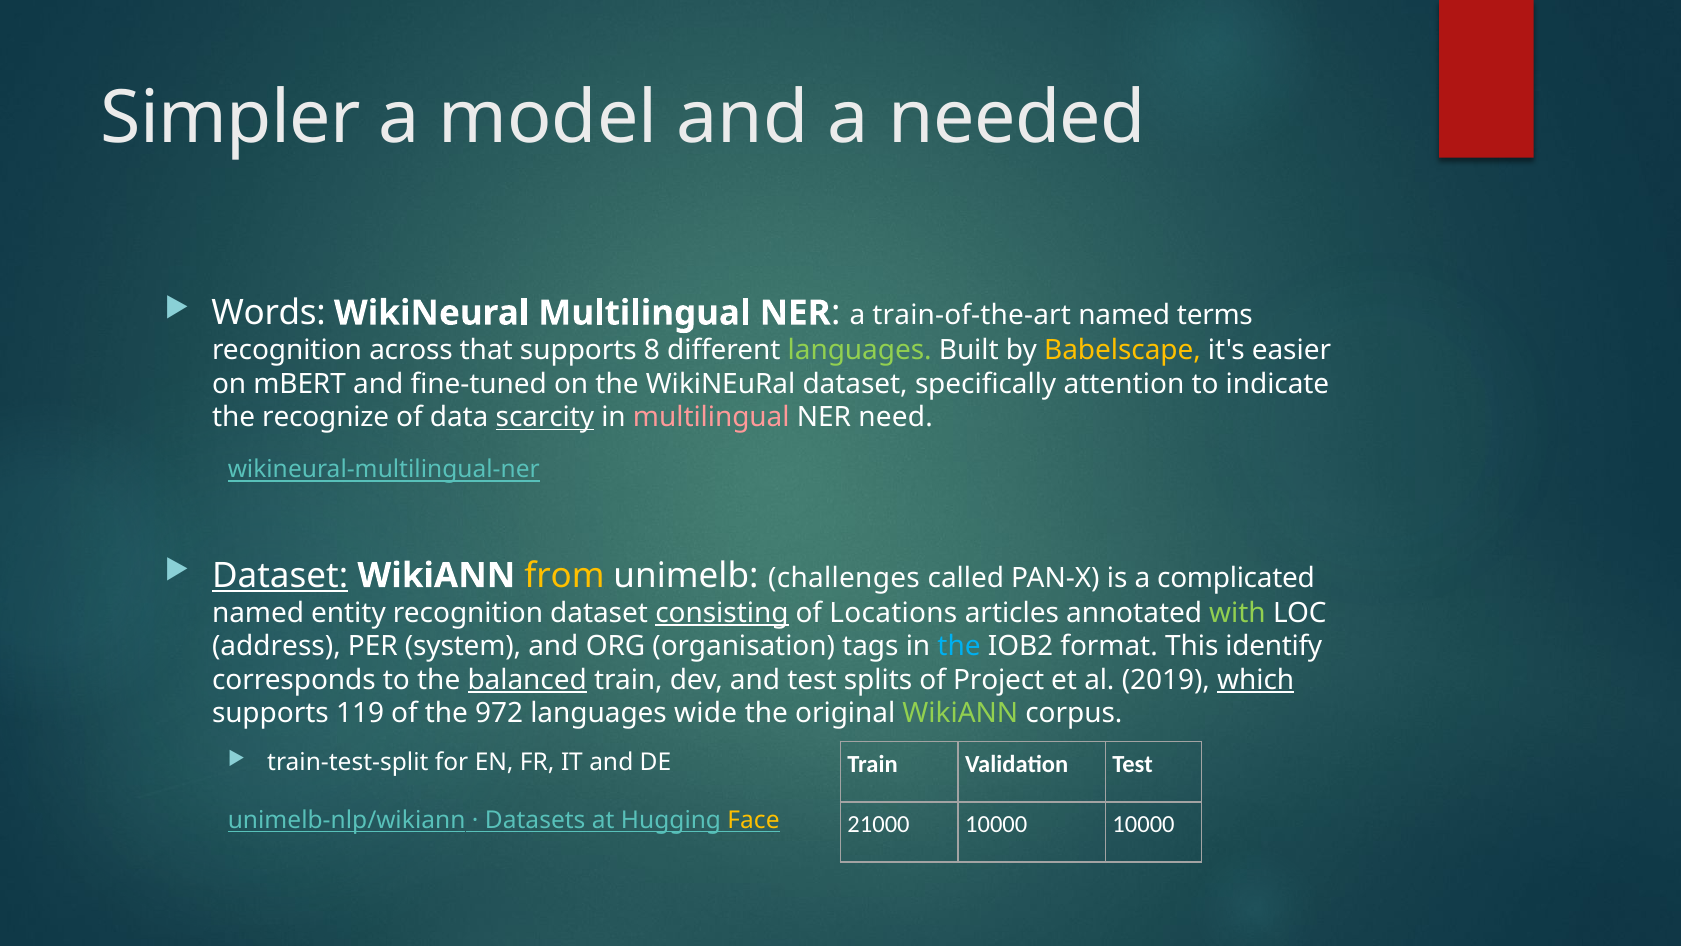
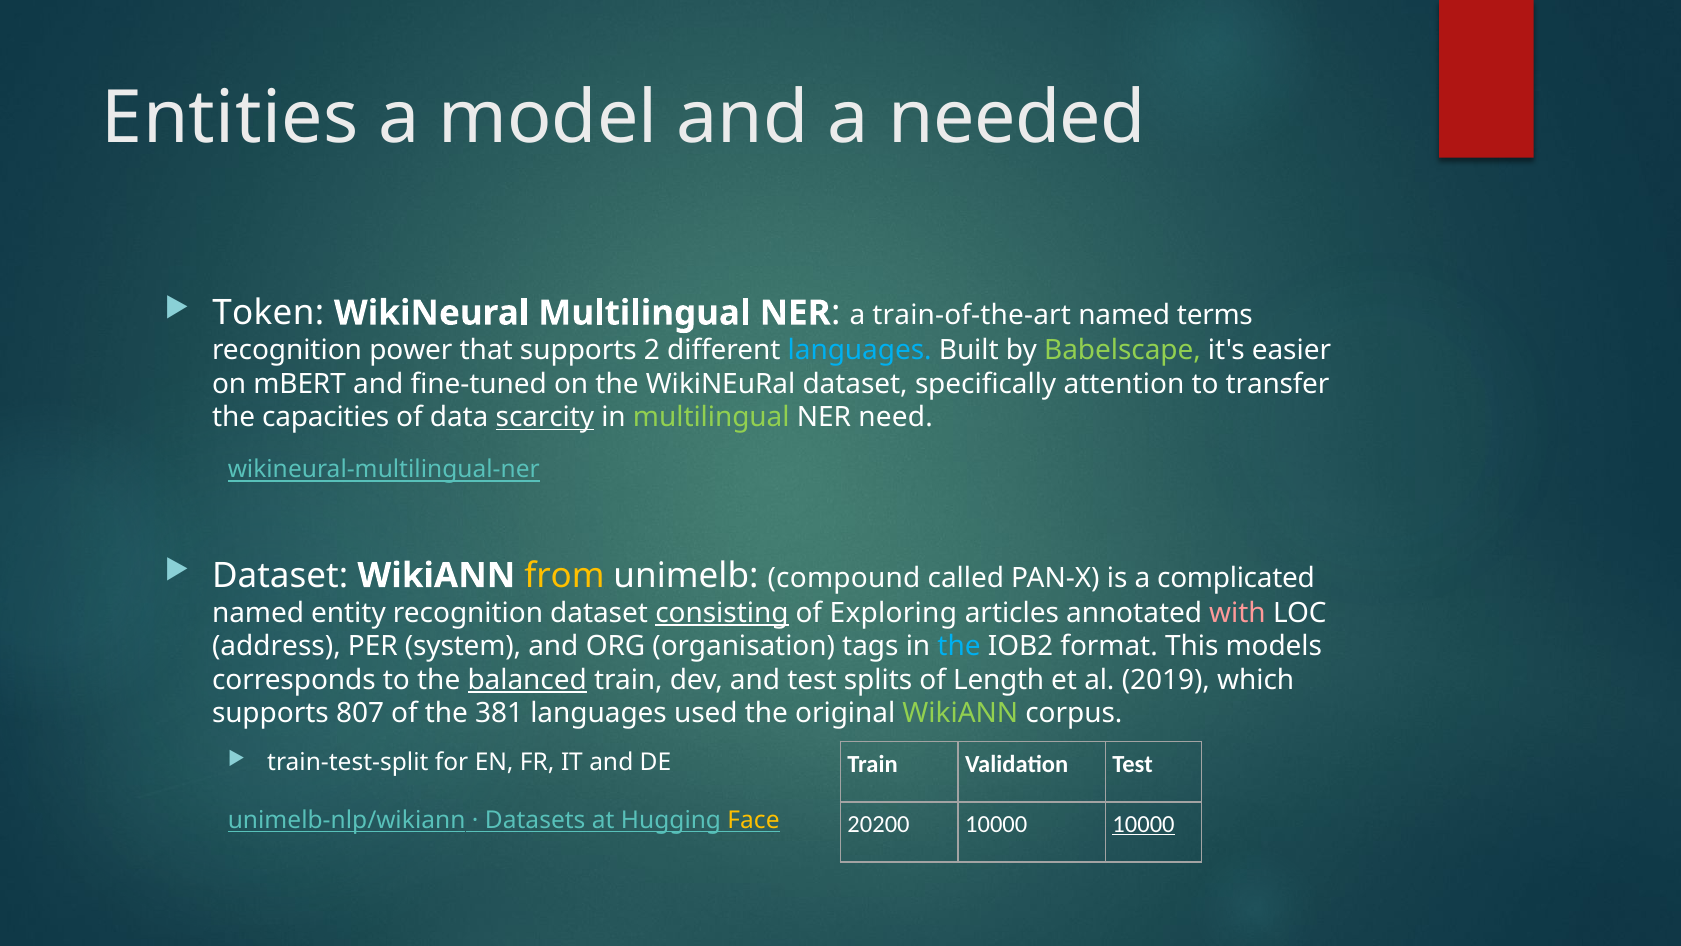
Simpler: Simpler -> Entities (230, 118)
Words: Words -> Token (268, 313)
across: across -> power (411, 350)
8: 8 -> 2 (652, 350)
languages colour: light green -> light blue (860, 350)
Babelscape colour: yellow -> light green (1122, 350)
indicate: indicate -> transfer (1278, 384)
recognize: recognize -> capacities (326, 417)
multilingual colour: pink -> light green (711, 417)
Dataset underline: present -> none (280, 575)
challenges: challenges -> compound (844, 578)
Locations: Locations -> Exploring (893, 613)
with colour: light green -> pink (1237, 613)
identify: identify -> models (1274, 646)
Project: Project -> Length (999, 680)
which underline: present -> none (1256, 680)
119: 119 -> 807 (360, 713)
972: 972 -> 381 (499, 713)
wide: wide -> used (706, 713)
21000: 21000 -> 20200 (879, 824)
10000 underline: none -> present (1144, 824)
